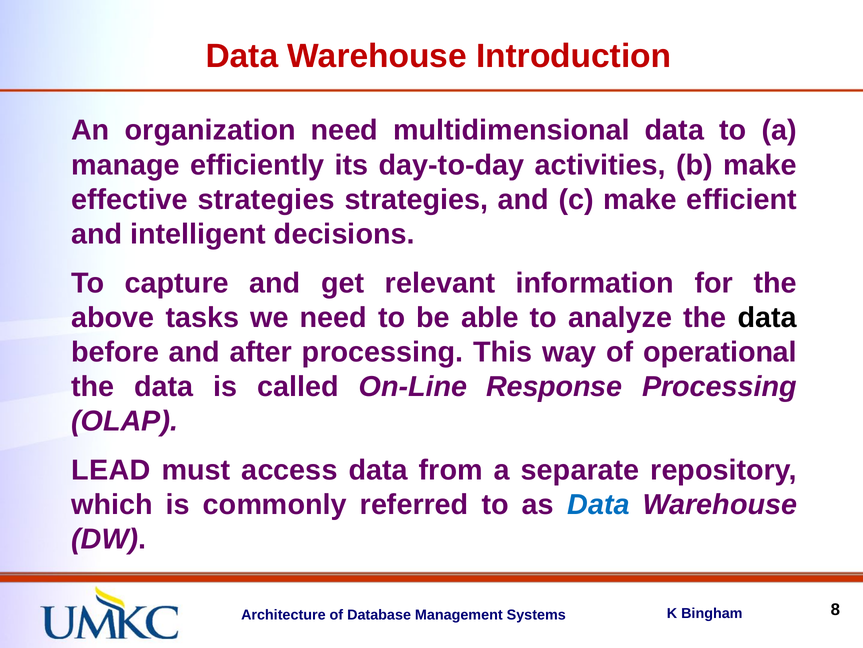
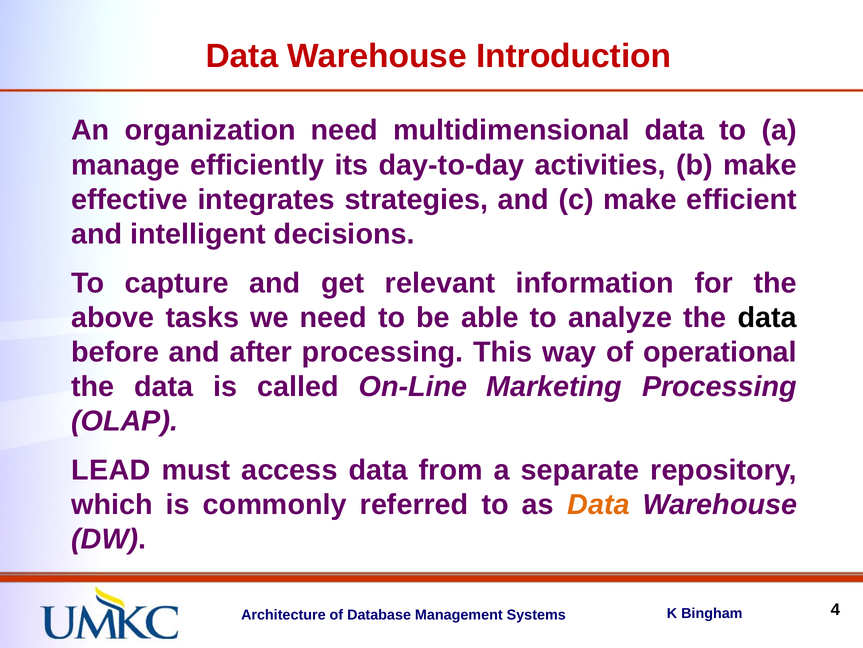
effective strategies: strategies -> integrates (266, 199)
Response: Response -> Marketing (554, 386)
Data colour: blue -> orange (598, 504)
8: 8 -> 4 (835, 609)
